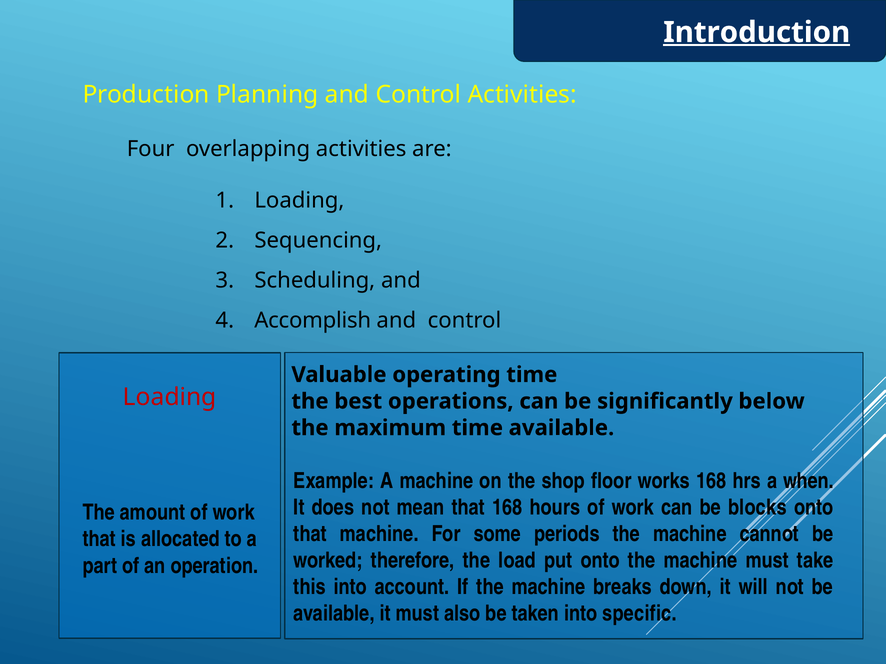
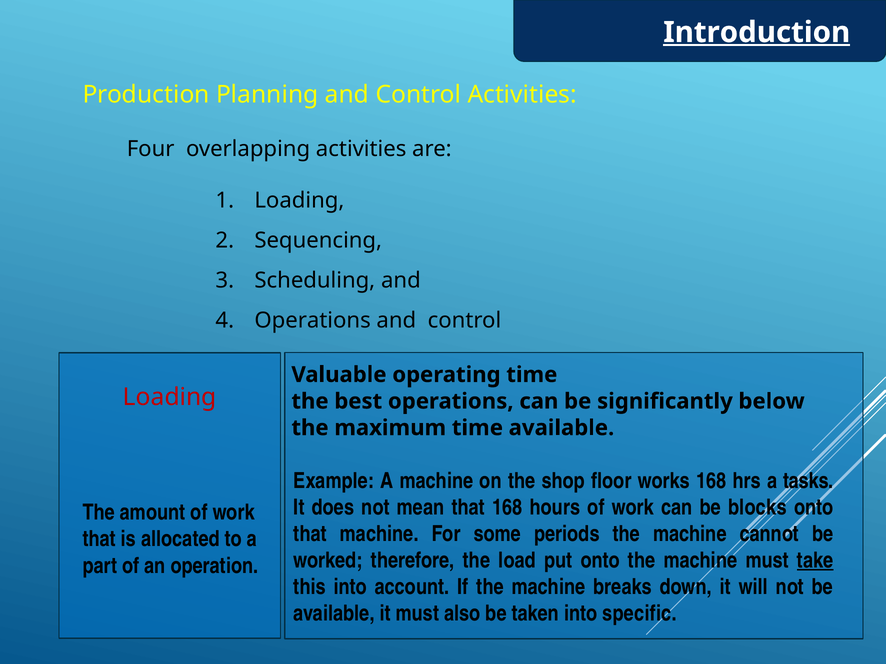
Accomplish: Accomplish -> Operations (313, 320)
when: when -> tasks (808, 481)
take underline: none -> present (815, 561)
